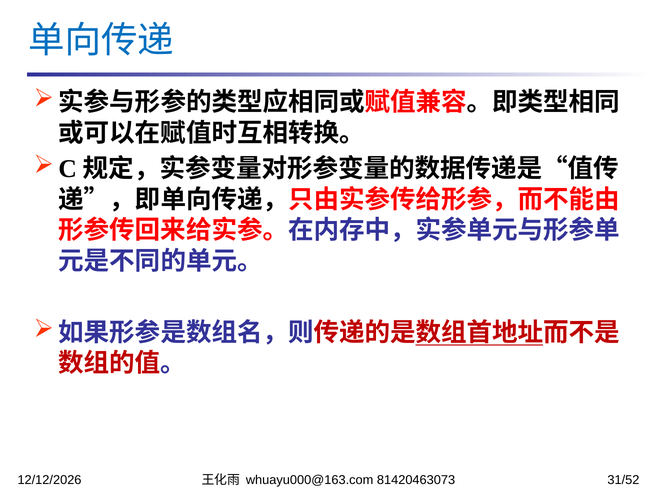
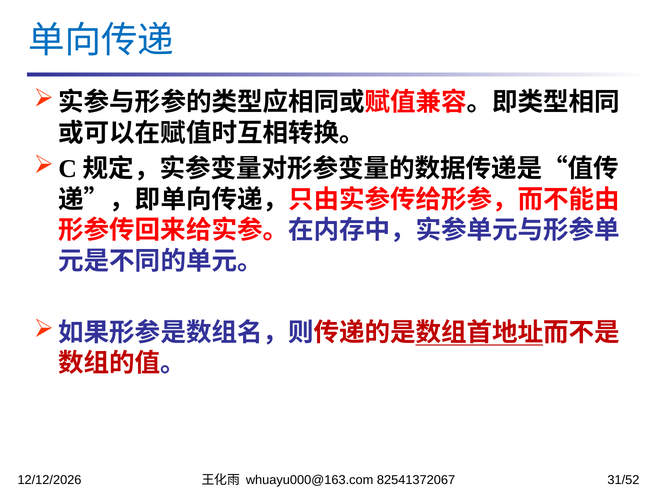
81420463073: 81420463073 -> 82541372067 (416, 480)
